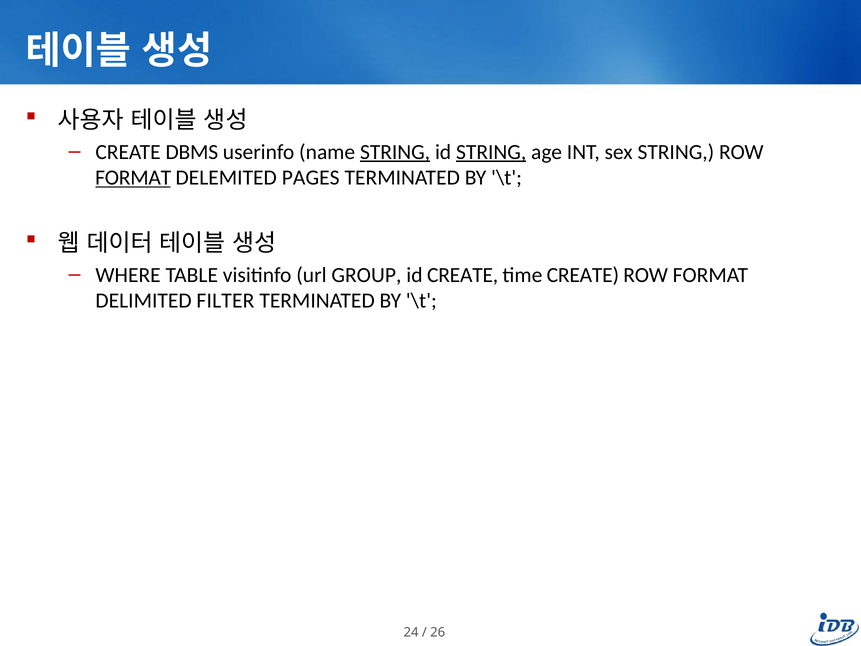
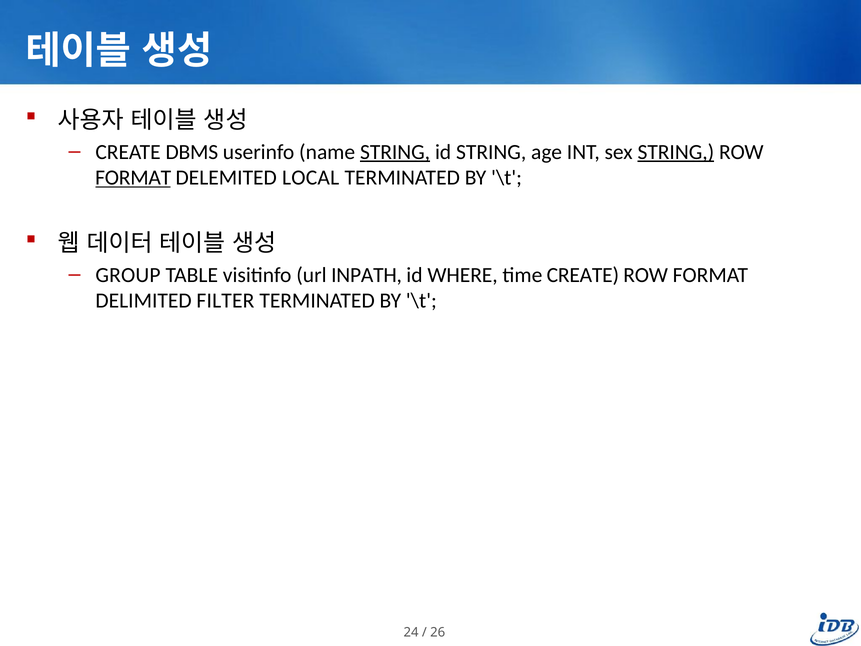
STRING underline: present -> none (491, 152)
STRING underline: none -> present (676, 152)
PAGES: PAGES -> LOCAL (311, 178)
WHERE: WHERE -> GROUP (128, 275)
GROUP: GROUP -> INPATH (367, 275)
id CREATE: CREATE -> WHERE (463, 275)
